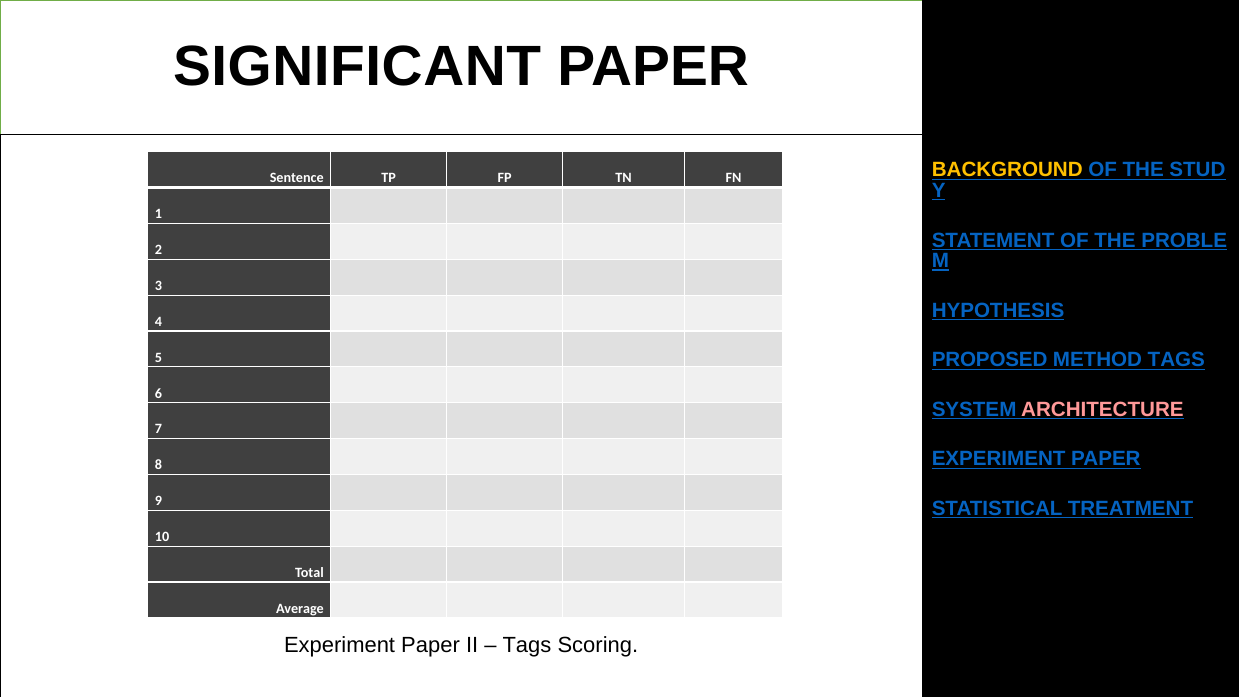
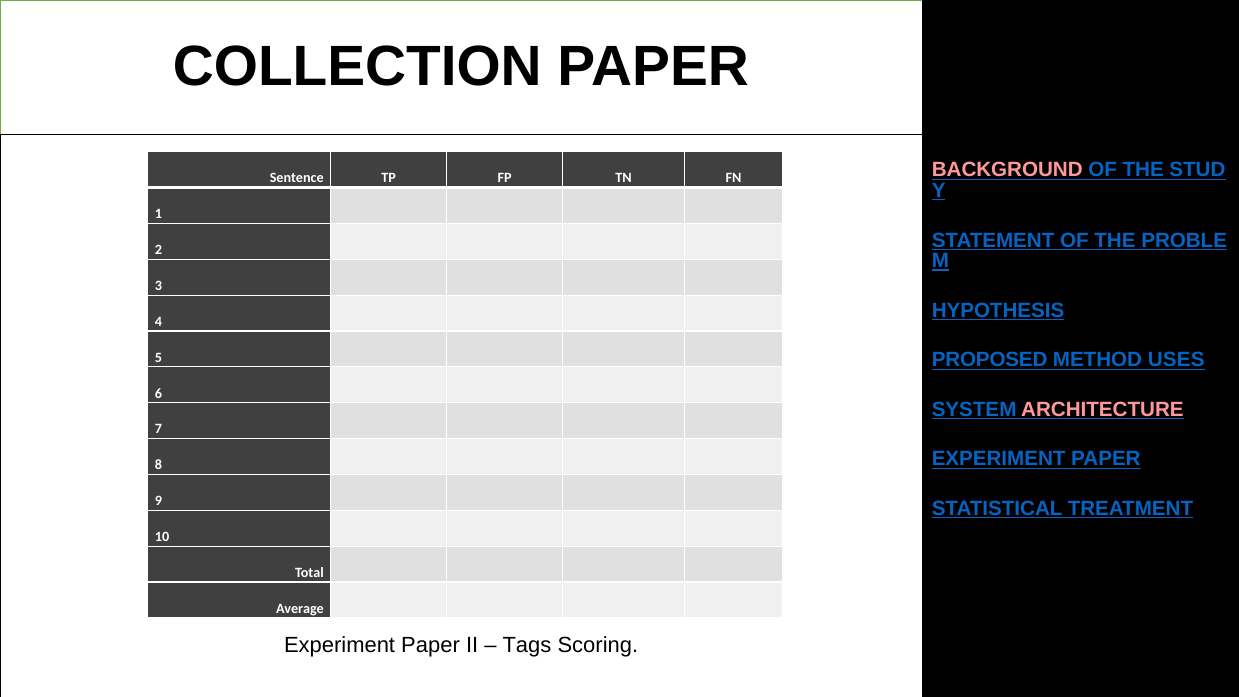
SIGNIFICANT: SIGNIFICANT -> COLLECTION (357, 67)
BACKGROUND colour: yellow -> pink (1007, 170)
METHOD TAGS: TAGS -> USES (1176, 360)
